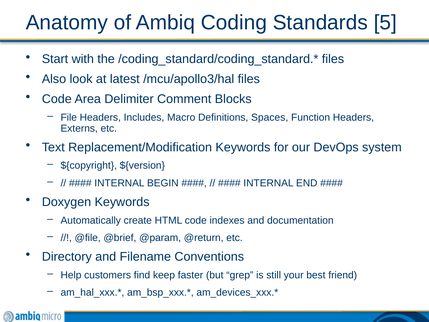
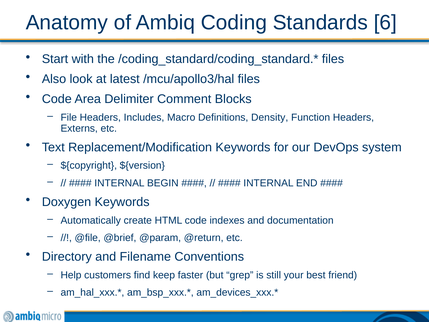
5: 5 -> 6 (385, 23)
Spaces: Spaces -> Density (270, 117)
